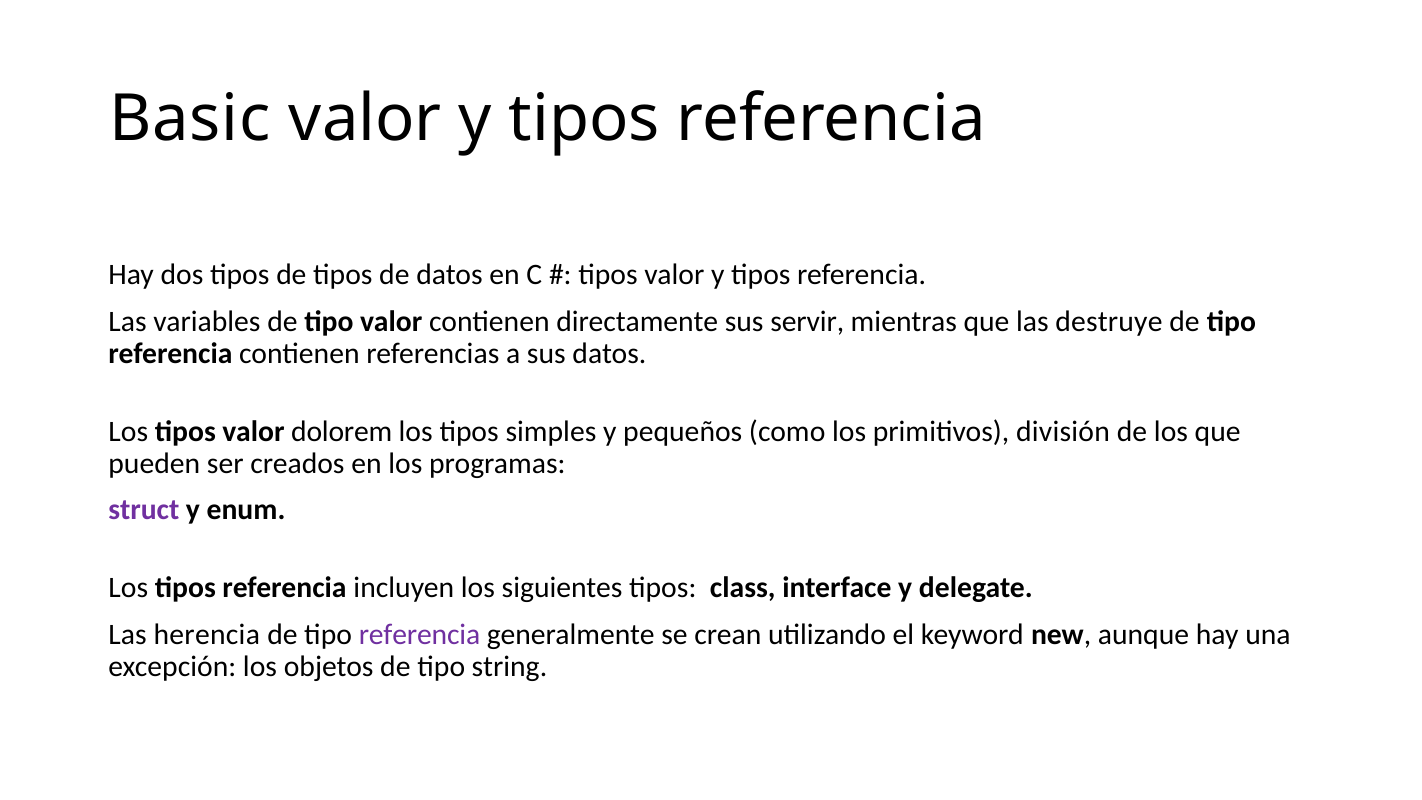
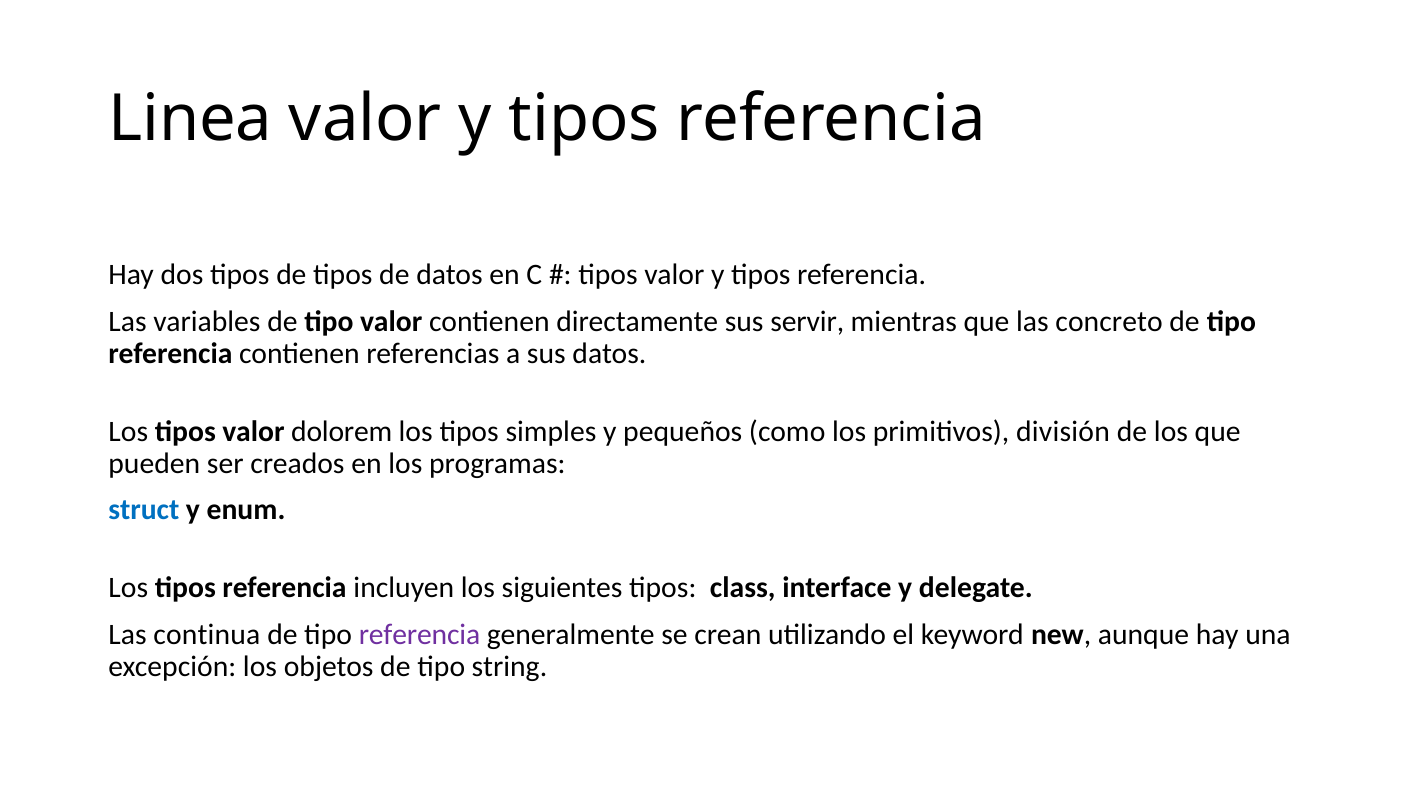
Basic: Basic -> Linea (190, 119)
destruye: destruye -> concreto (1109, 322)
struct colour: purple -> blue (144, 510)
herencia: herencia -> continua (207, 634)
